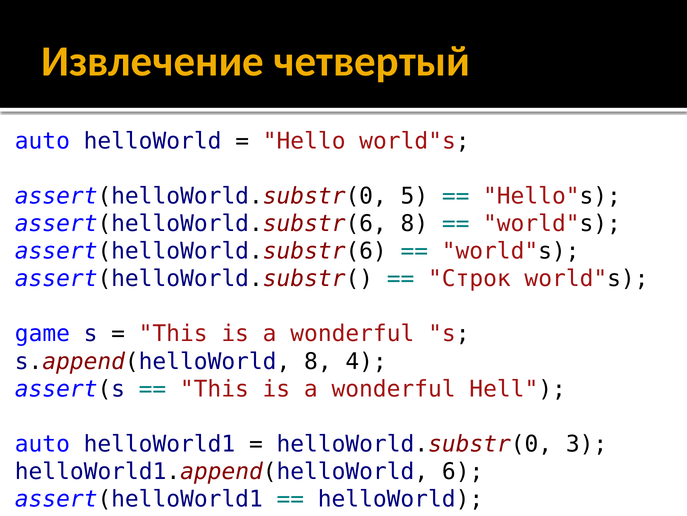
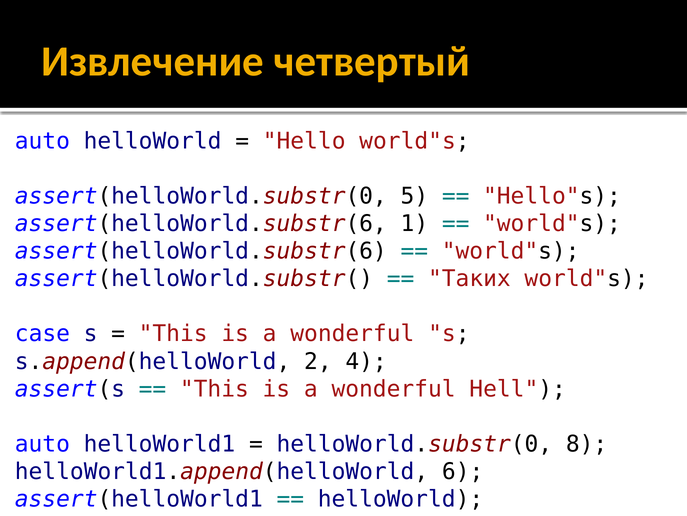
assert(helloWorld.substr(6 8: 8 -> 1 (414, 224)
Строк: Строк -> Таких (469, 278)
game: game -> case (42, 333)
s.append(helloWorld 8: 8 -> 2 (318, 361)
3: 3 -> 8 (587, 443)
